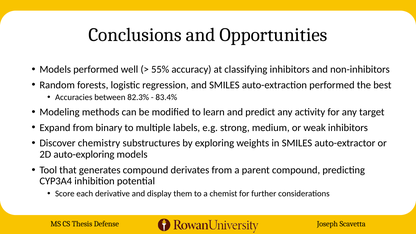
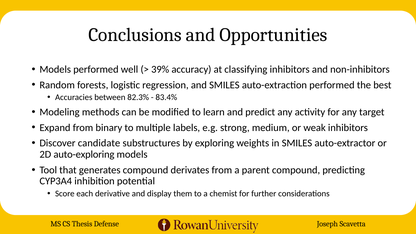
55%: 55% -> 39% (160, 69)
chemistry: chemistry -> candidate (99, 143)
